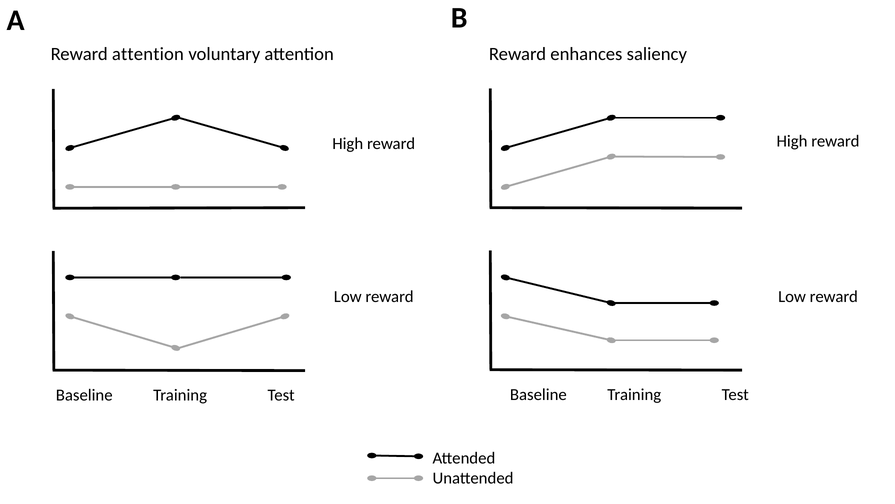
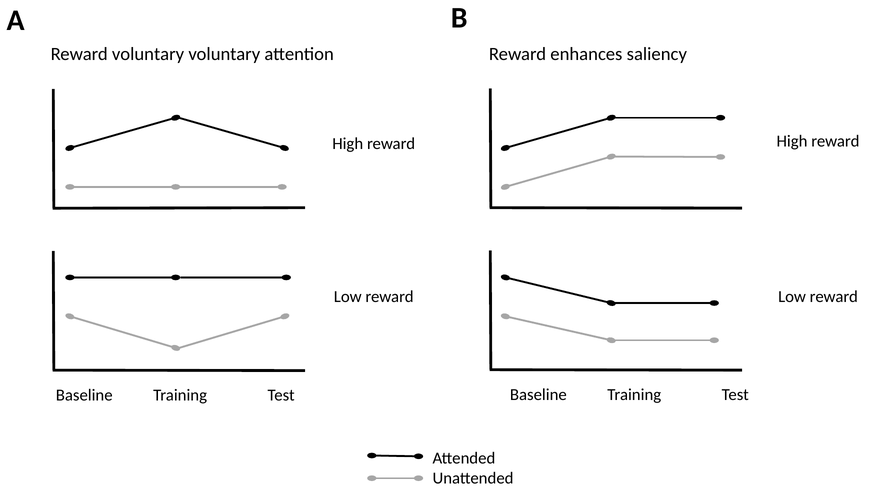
Reward attention: attention -> voluntary (148, 54)
